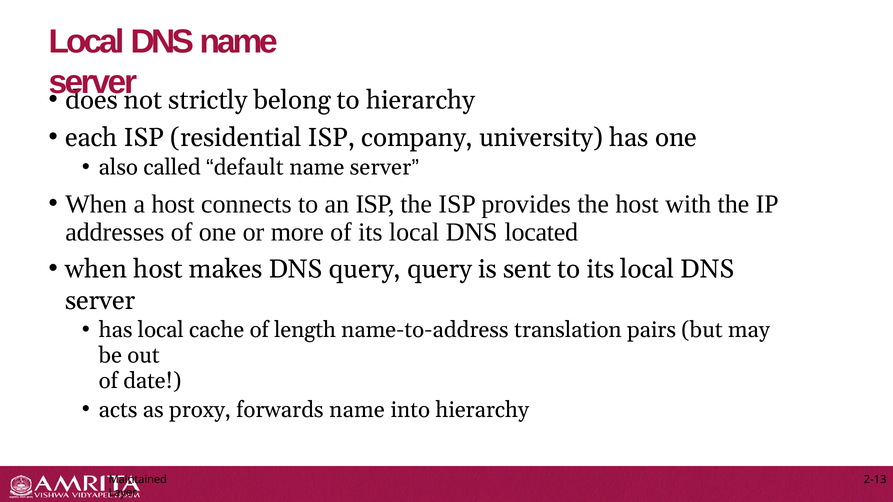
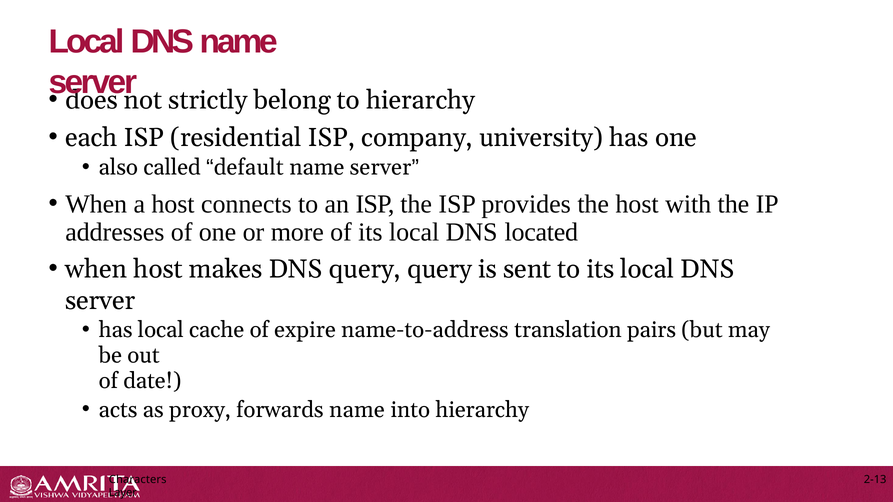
length: length -> expire (305, 330)
Maintained: Maintained -> Characters (138, 480)
